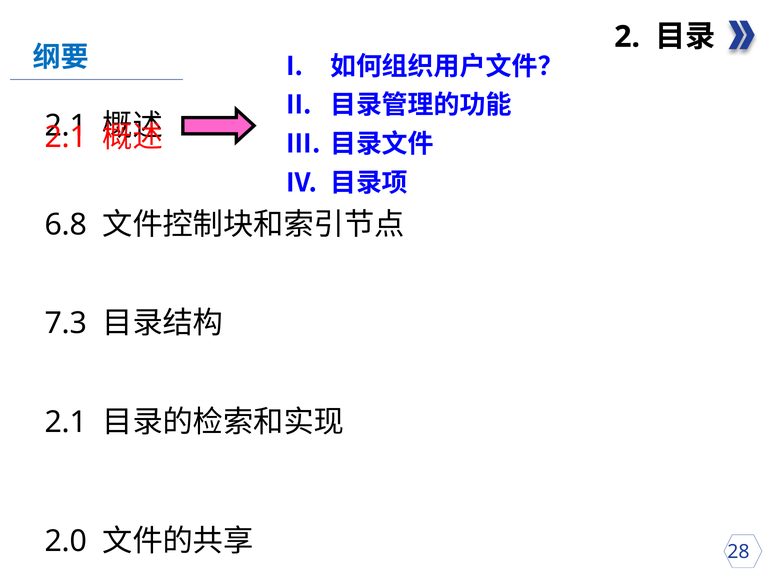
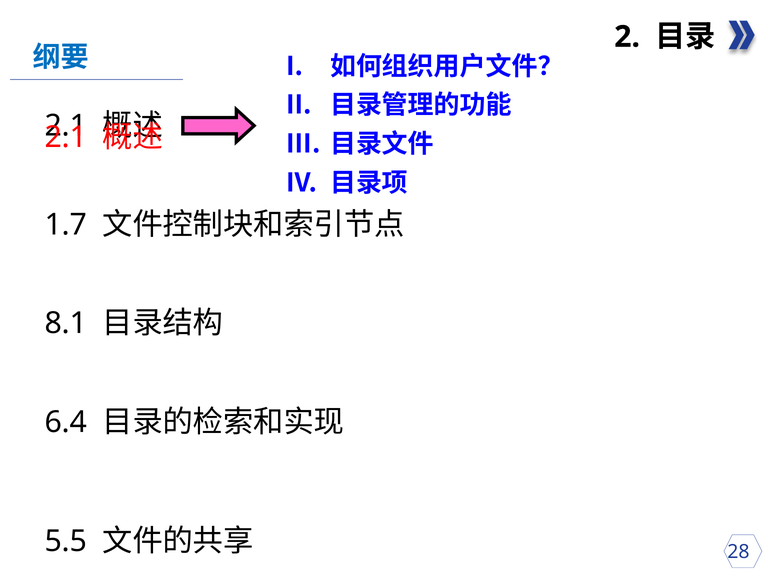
6.8: 6.8 -> 1.7 (66, 224)
7.3: 7.3 -> 8.1 (66, 323)
2.1: 2.1 -> 6.4 (66, 422)
2.0: 2.0 -> 5.5 (66, 541)
